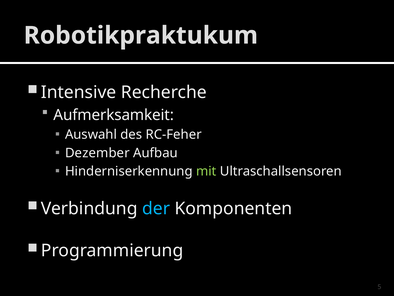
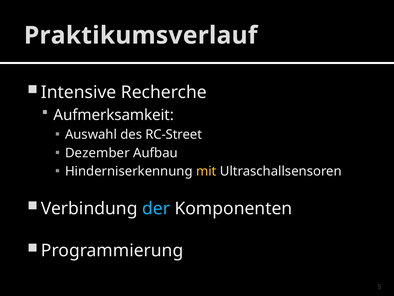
Robotikpraktukum: Robotikpraktukum -> Praktikumsverlauf (141, 35)
RC-Feher: RC-Feher -> RC-Street (174, 134)
mit colour: light green -> yellow (206, 171)
